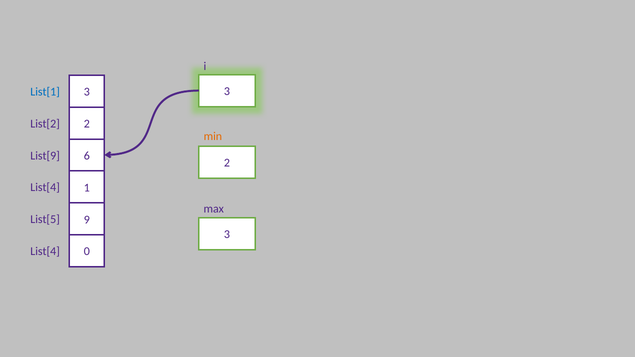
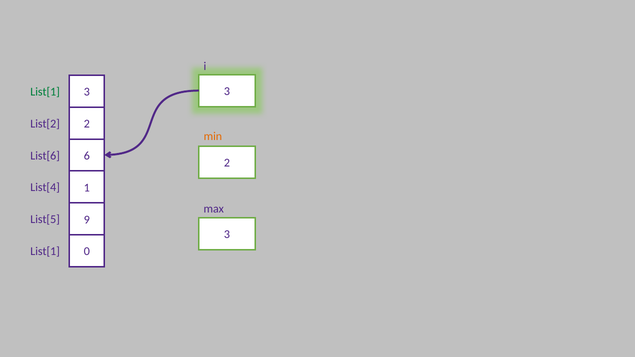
List[1 colour: blue -> green (45, 92)
List[9: List[9 -> List[6 (45, 156)
List[4: List[4 -> List[1 (45, 252)
